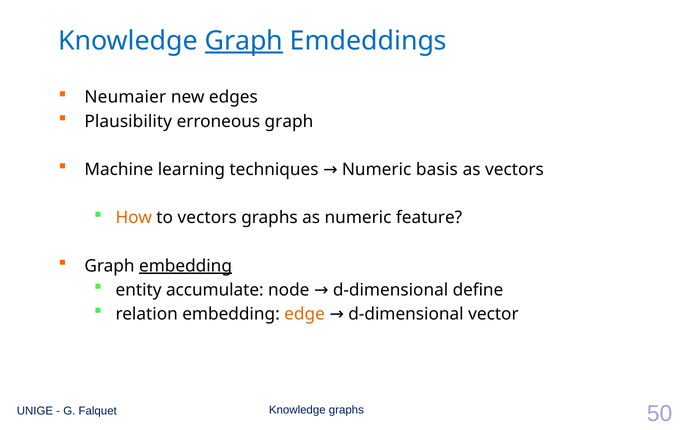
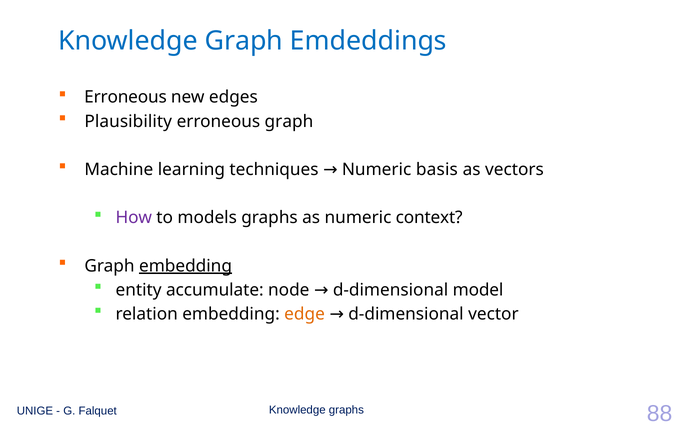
Graph underline: present -> none (244, 41)
Neumaier: Neumaier -> Erroneous (125, 97)
How colour: orange -> purple (134, 218)
to vectors: vectors -> models (207, 218)
feature: feature -> context (429, 218)
define: define -> model (478, 290)
50: 50 -> 88 (660, 415)
